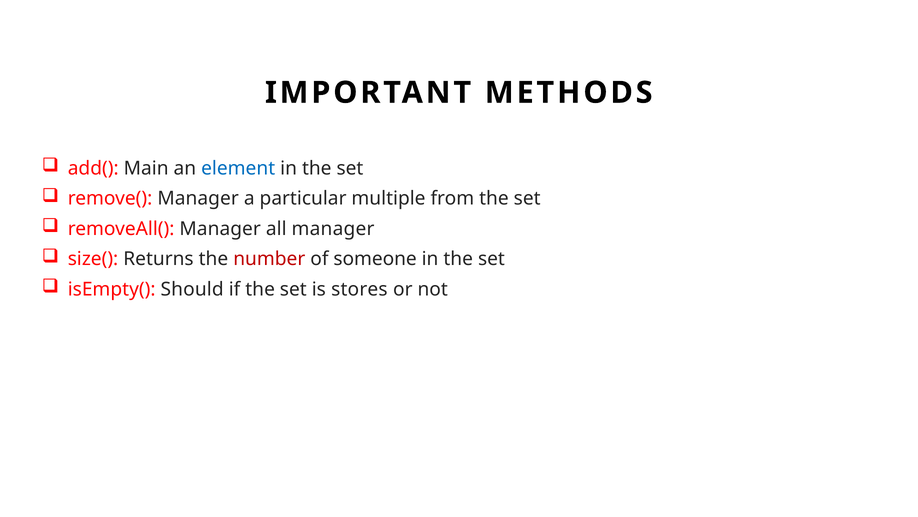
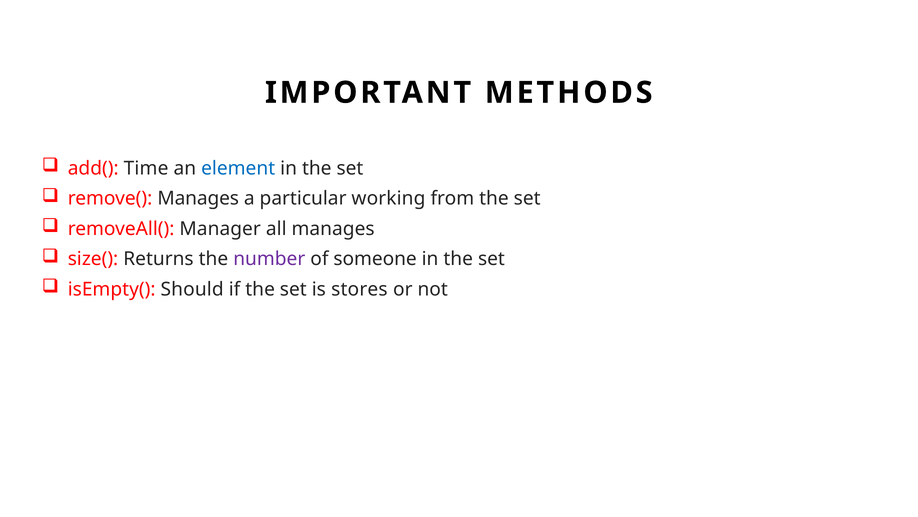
Main: Main -> Time (146, 168)
remove( Manager: Manager -> Manages (198, 198)
multiple: multiple -> working (388, 198)
all manager: manager -> manages (333, 229)
number colour: red -> purple (269, 259)
